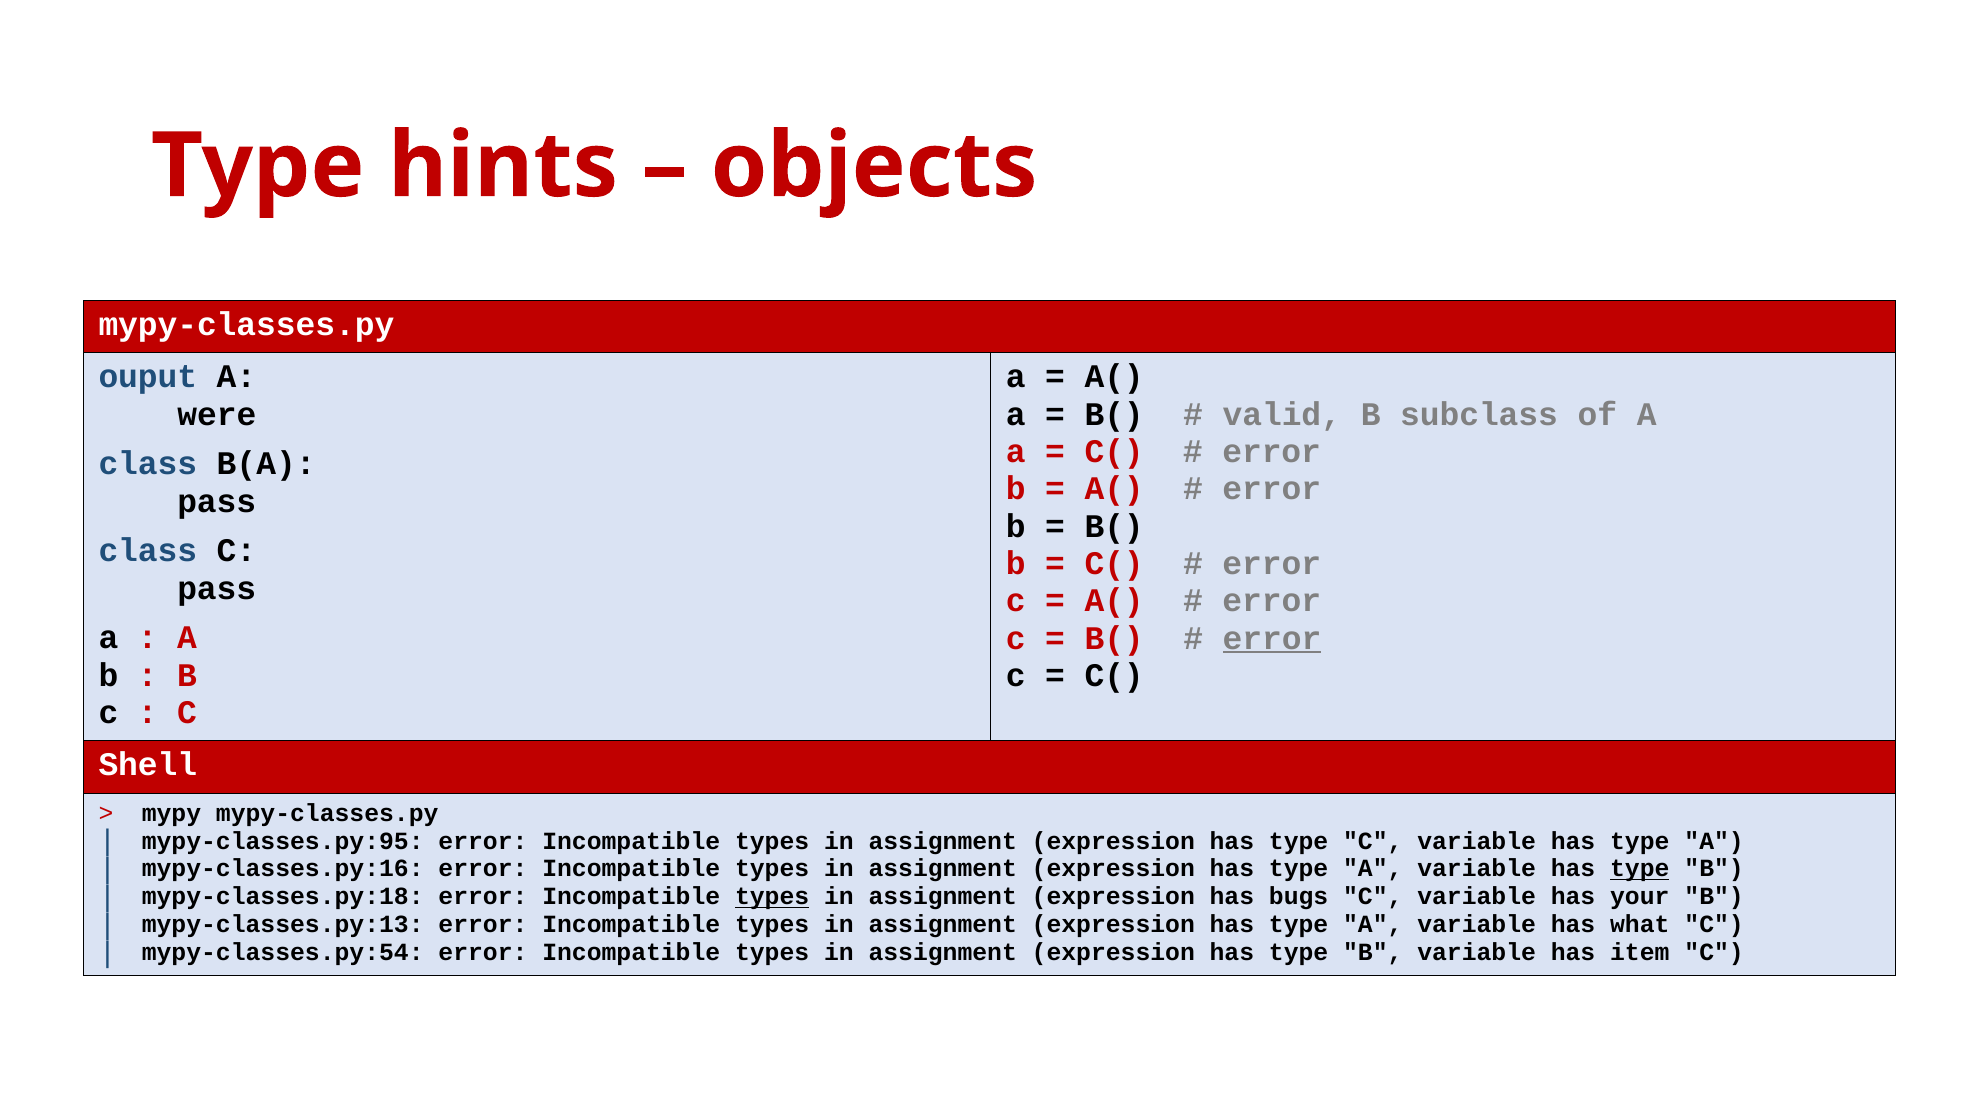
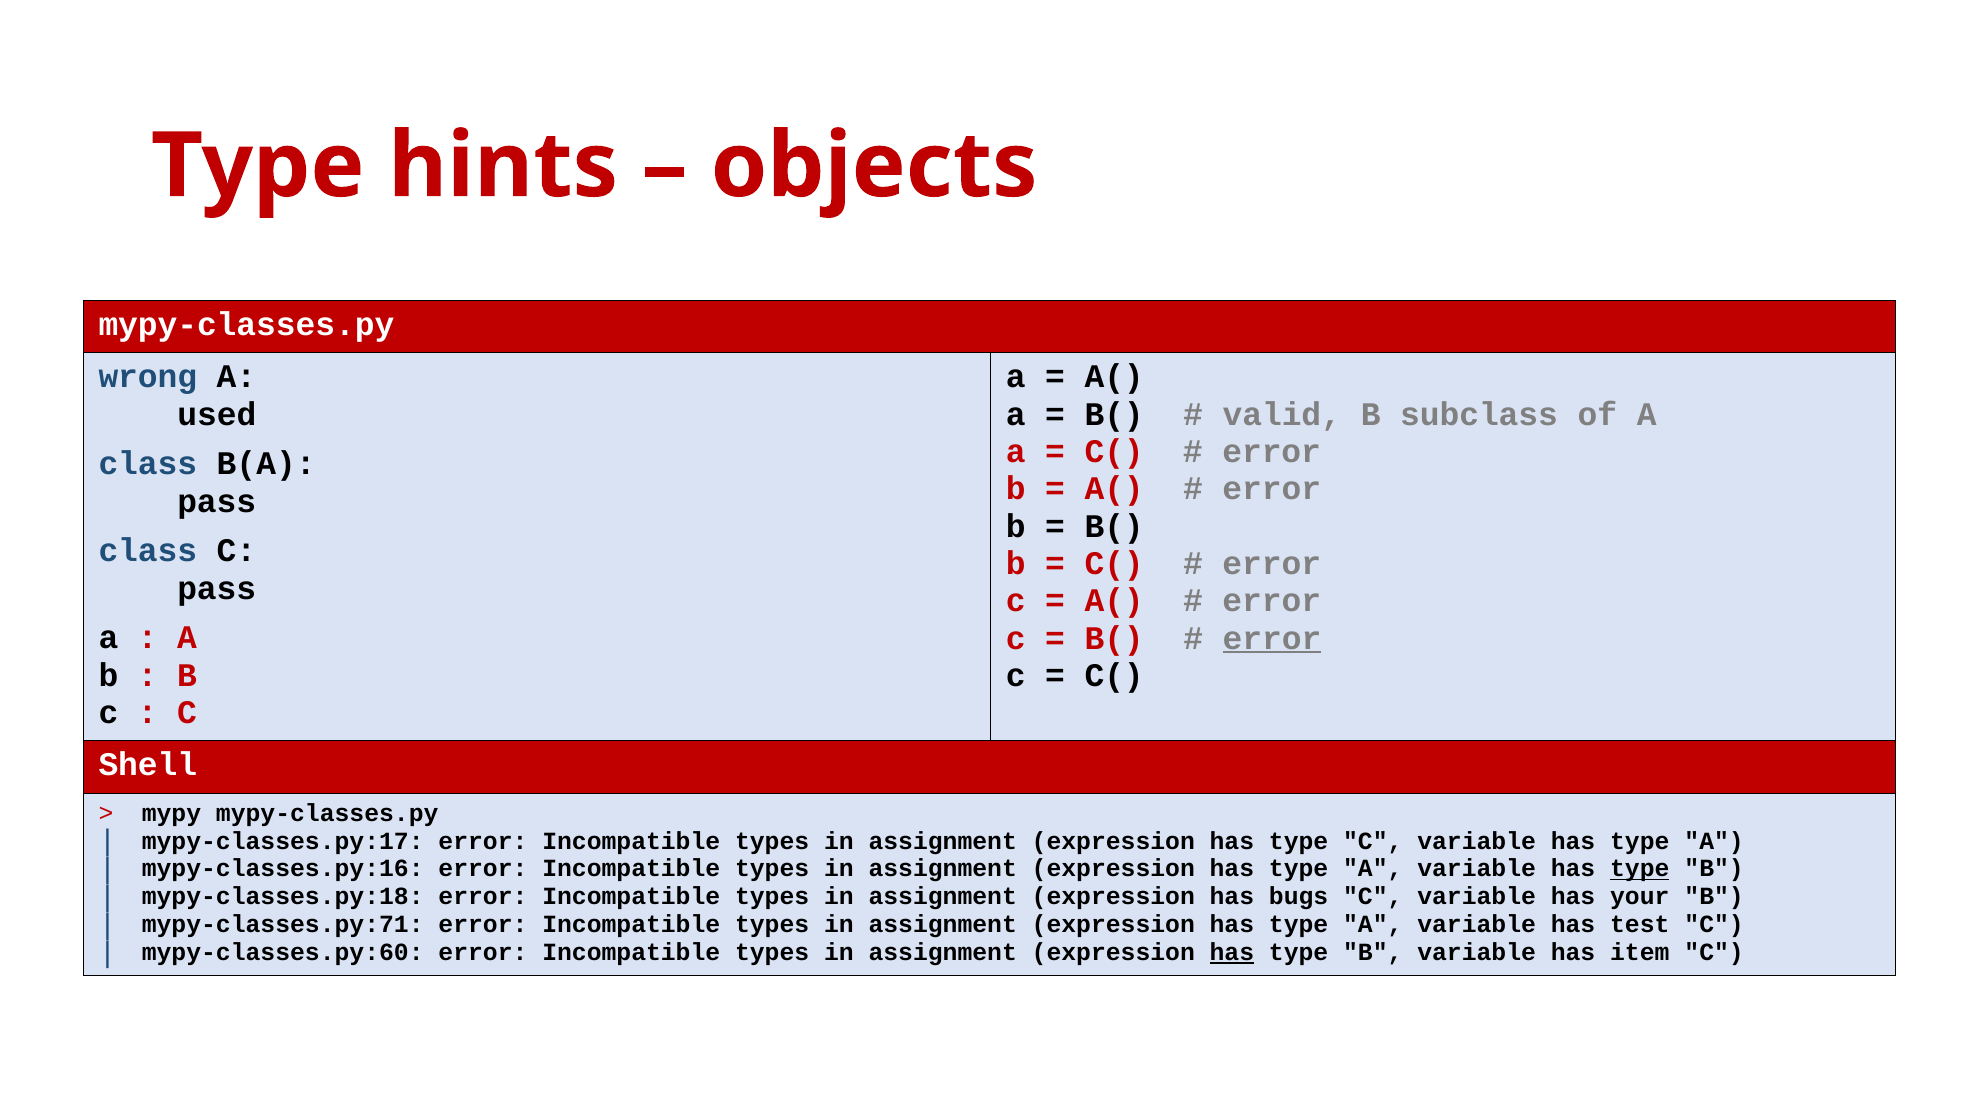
ouput: ouput -> wrong (148, 377)
were: were -> used (217, 414)
mypy-classes.py:95: mypy-classes.py:95 -> mypy-classes.py:17 (283, 841)
types underline: present -> none (772, 897)
mypy-classes.py:13: mypy-classes.py:13 -> mypy-classes.py:71 (283, 925)
what: what -> test (1640, 925)
mypy-classes.py:54: mypy-classes.py:54 -> mypy-classes.py:60 (283, 953)
has underline: none -> present (1232, 953)
